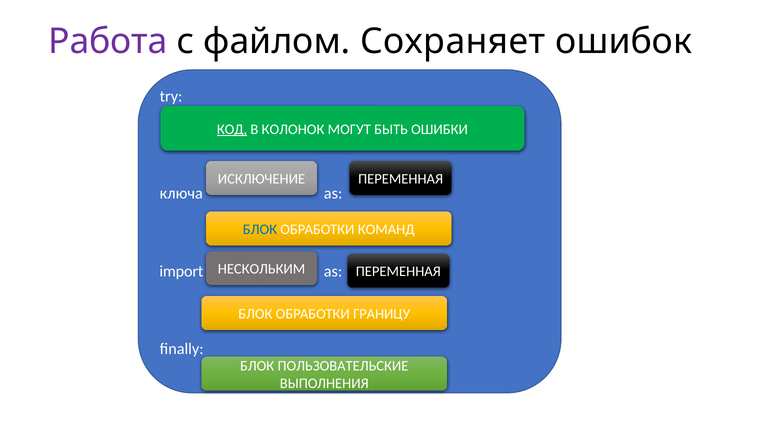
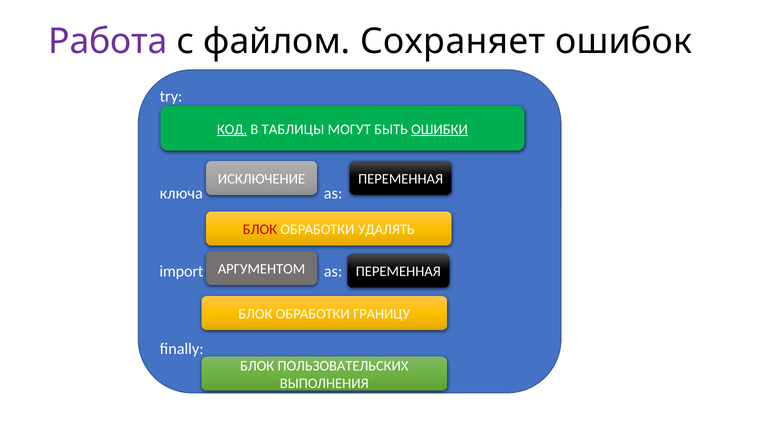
КОЛОНОК: КОЛОНОК -> ТАБЛИЦЫ (293, 129)
ОШИБКИ underline: none -> present (440, 129)
БЛОК colour: blue -> red (260, 229)
КОМАНД: КОМАНД -> УДАЛЯТЬ (386, 229)
НЕСКОЛЬКИМ: НЕСКОЛЬКИМ -> АРГУМЕНТОМ (262, 269)
ПОЛЬЗОВАТЕЛЬСКИЕ: ПОЛЬЗОВАТЕЛЬСКИЕ -> ПОЛЬЗОВАТЕЛЬСКИХ (343, 366)
